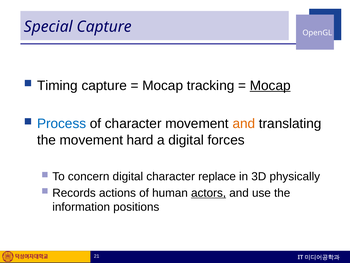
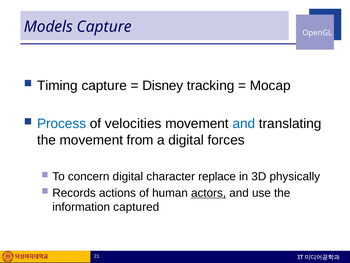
Special: Special -> Models (48, 27)
Mocap: Mocap -> Disney (163, 85)
Mocap underline: present -> none (270, 85)
of character: character -> velocities (133, 124)
and colour: orange -> blue (244, 124)
hard: hard -> from (140, 140)
positions: positions -> captured (136, 207)
